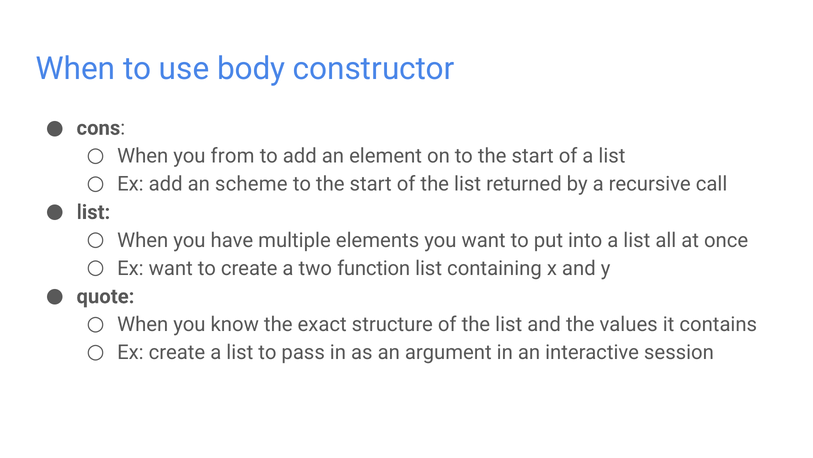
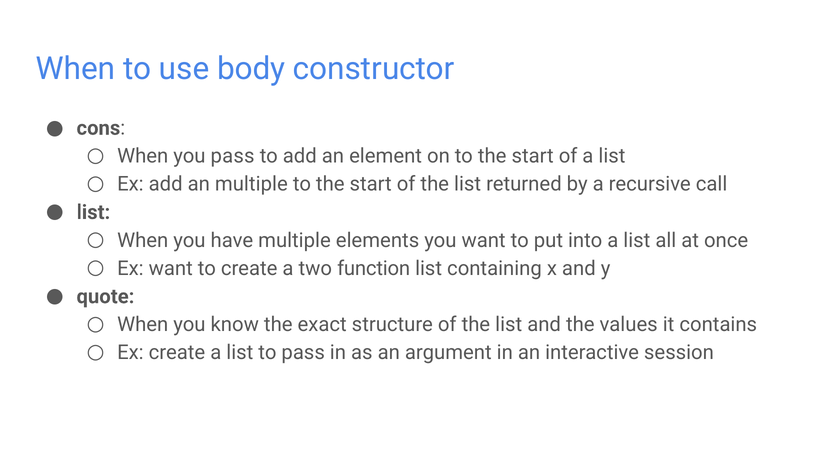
you from: from -> pass (233, 156)
an scheme: scheme -> multiple (251, 184)
